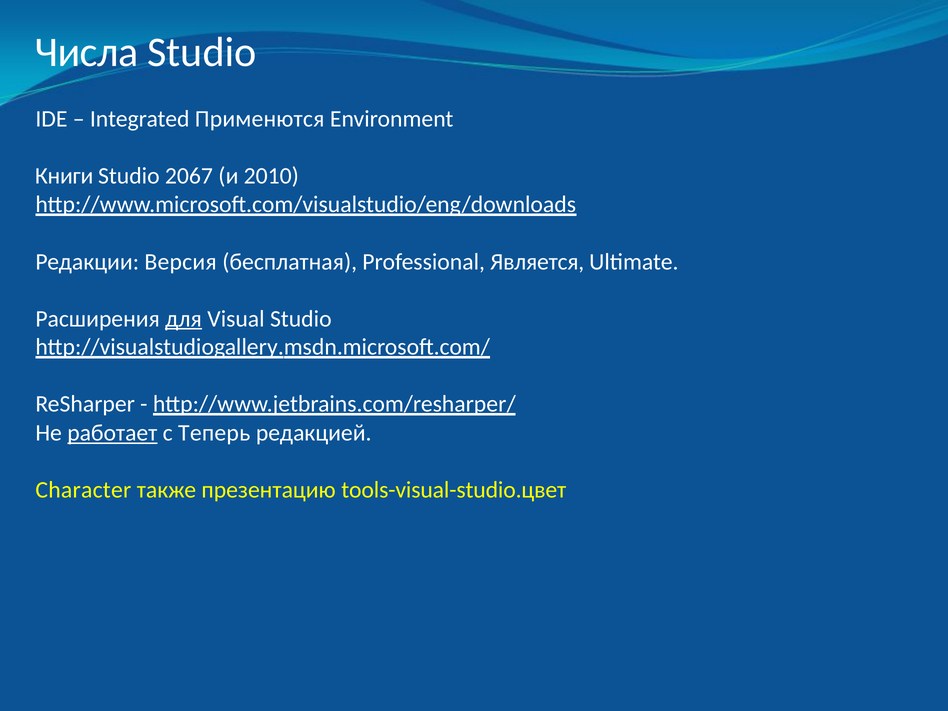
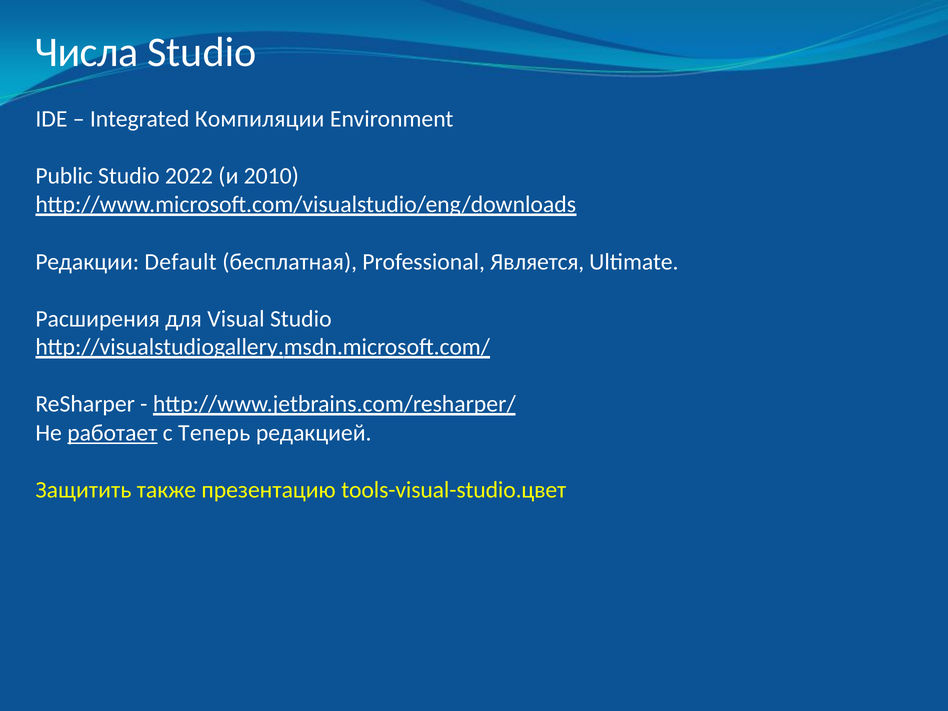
Применются: Применются -> Компиляции (260, 119)
Книги: Книги -> Public (64, 176)
2067: 2067 -> 2022 (189, 176)
Версия: Версия -> Default (181, 262)
для underline: present -> none (183, 319)
Character: Character -> Защитить (83, 490)
